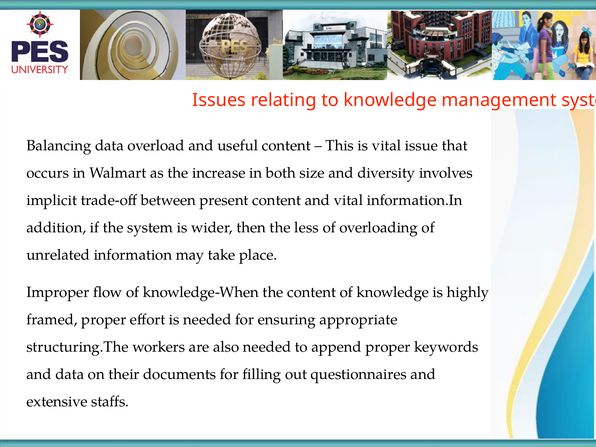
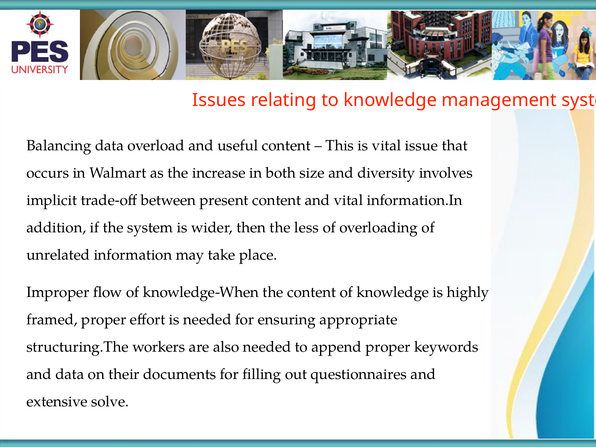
staffs: staffs -> solve (110, 401)
